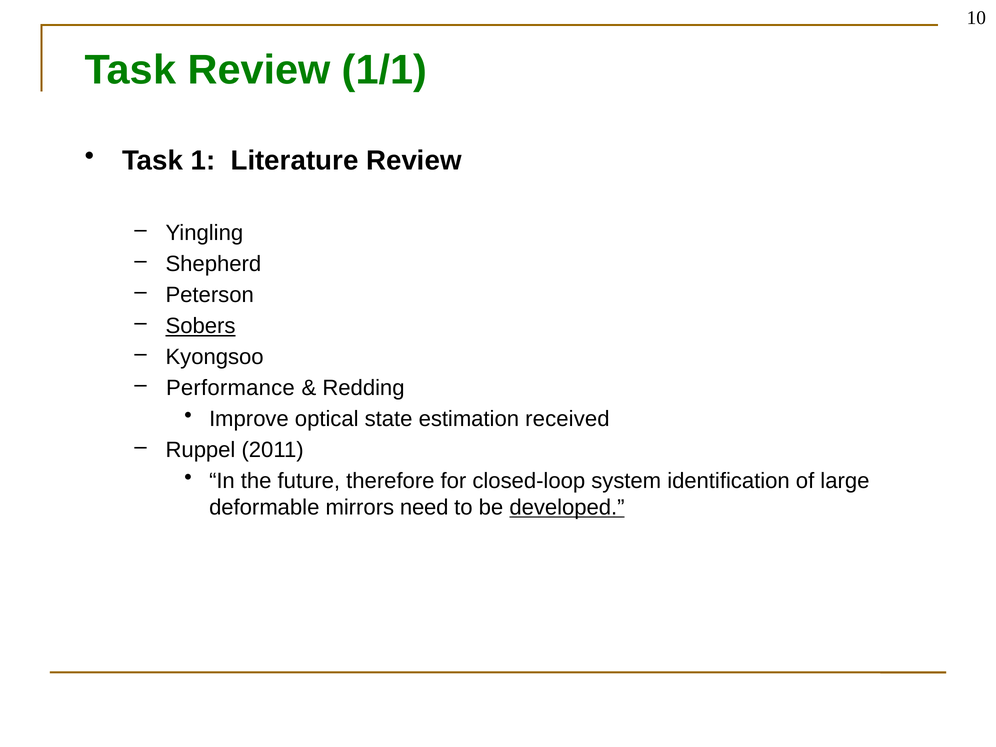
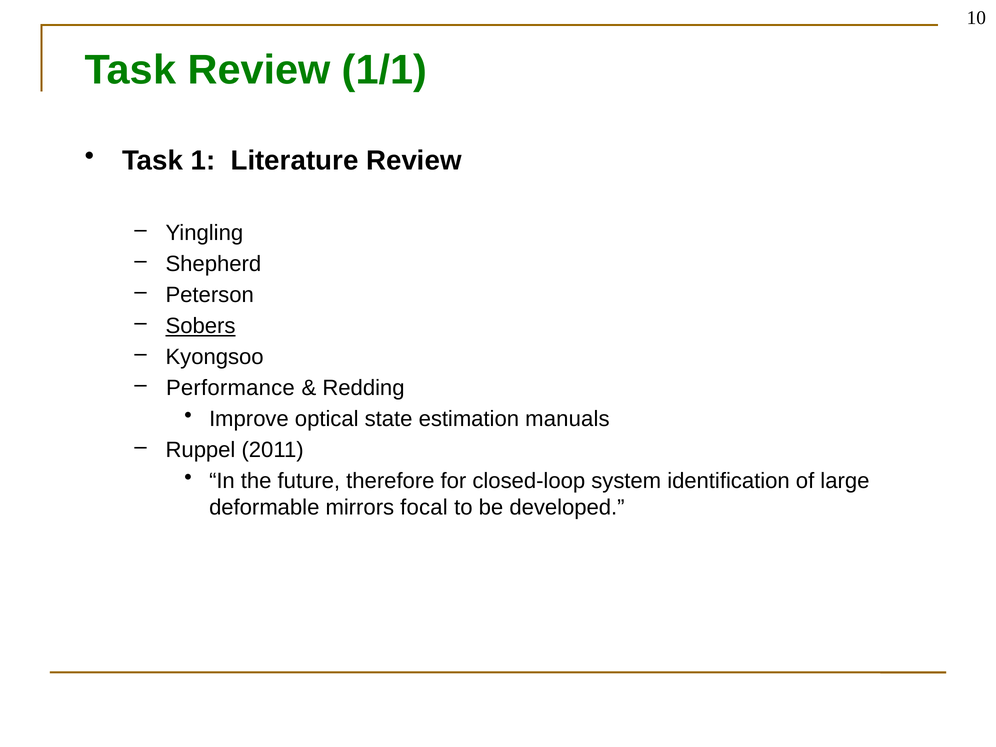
received: received -> manuals (567, 419)
need: need -> focal (424, 508)
developed underline: present -> none (567, 508)
